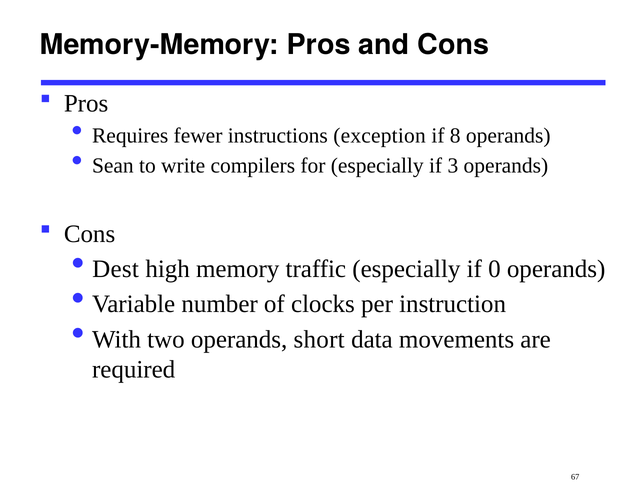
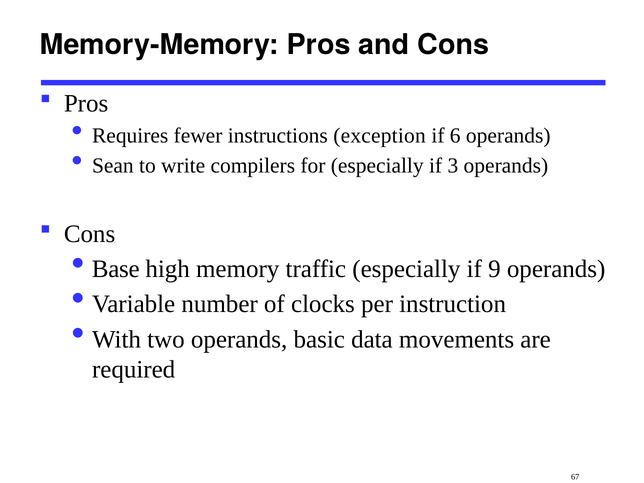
8: 8 -> 6 (455, 136)
Dest: Dest -> Base (116, 269)
0: 0 -> 9 (494, 269)
short: short -> basic (319, 339)
